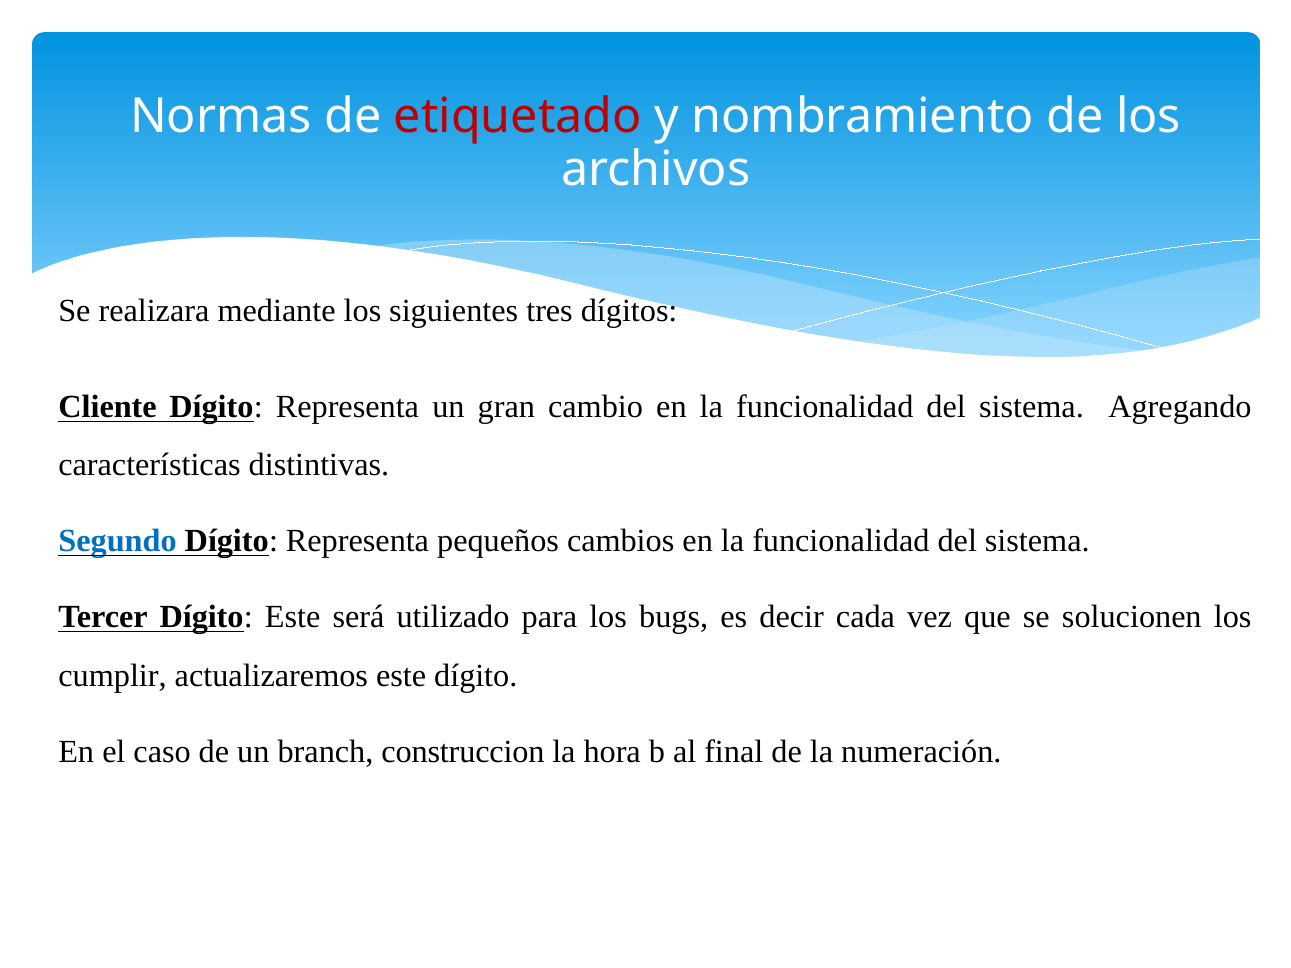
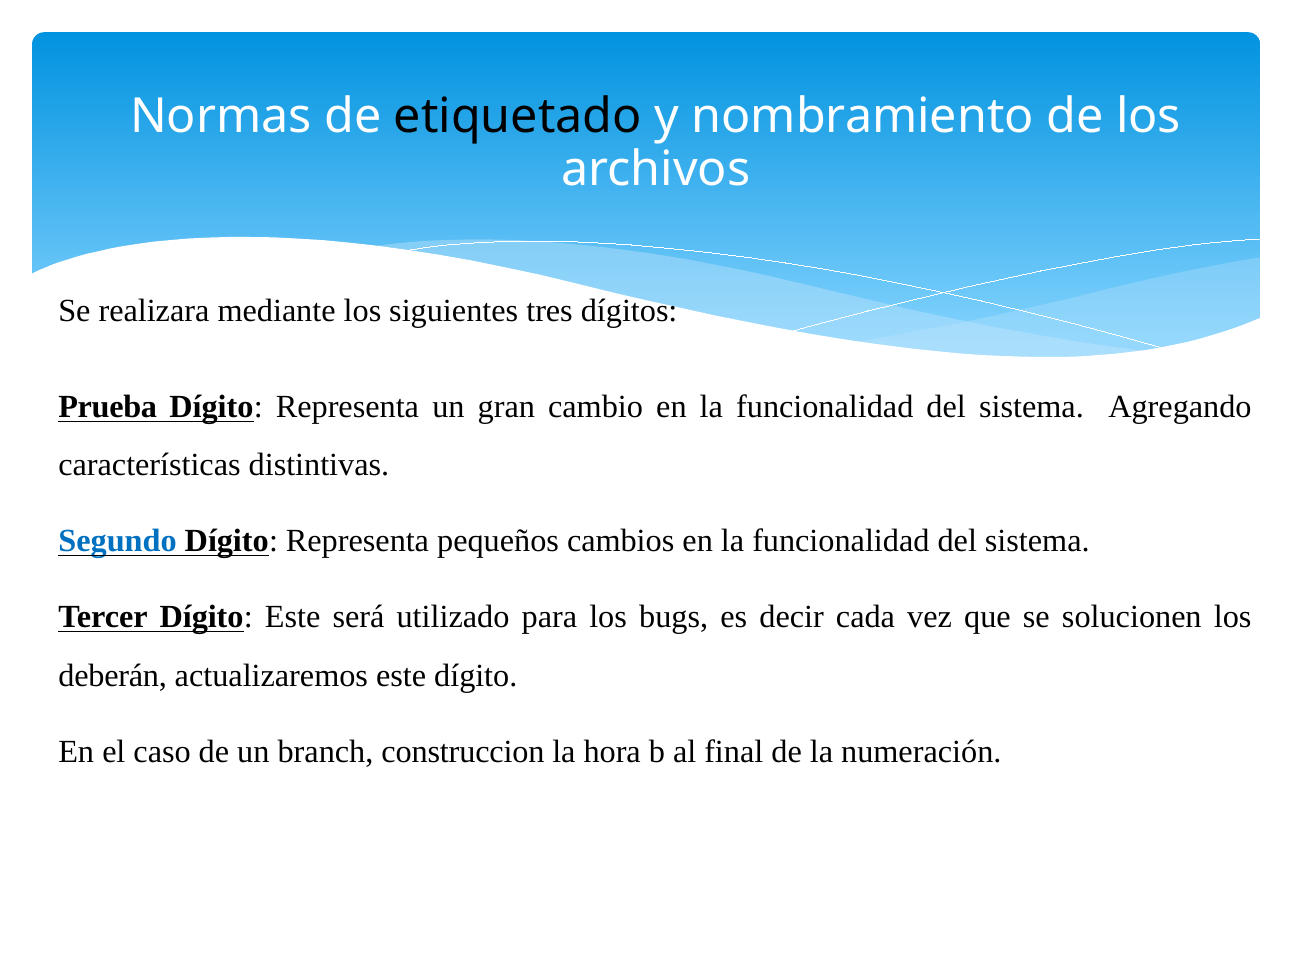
etiquetado colour: red -> black (518, 117)
Cliente: Cliente -> Prueba (108, 407)
cumplir: cumplir -> deberán (113, 676)
